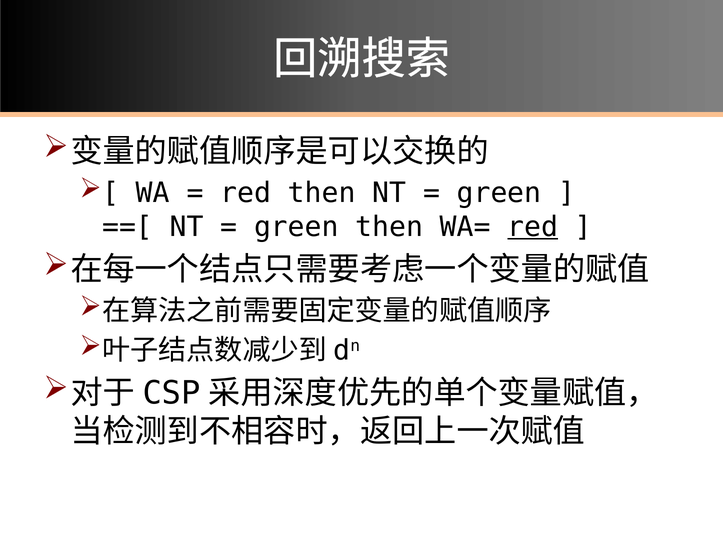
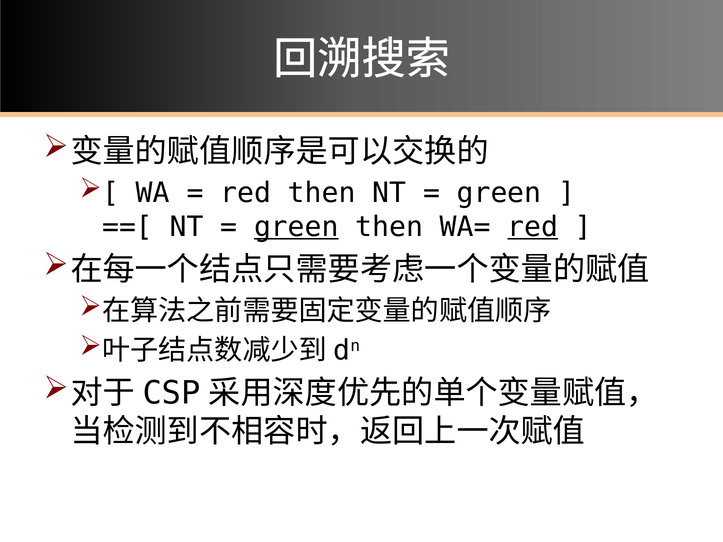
green underline: none -> present (296, 227)
